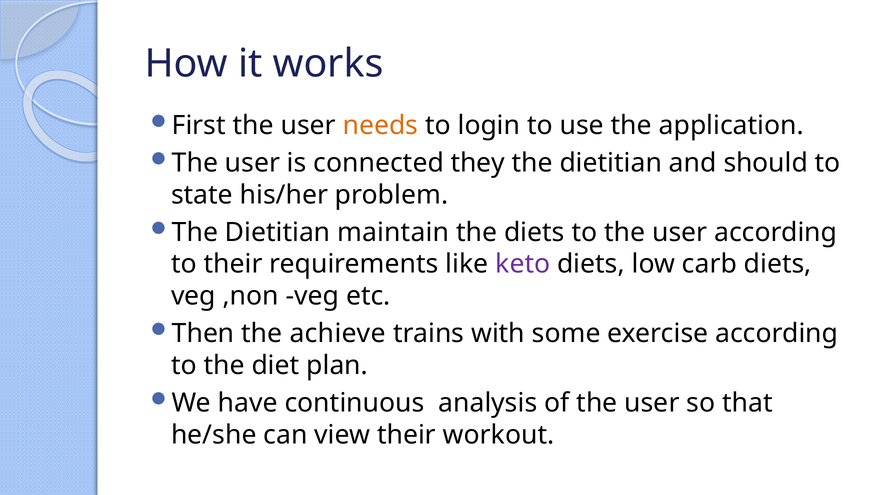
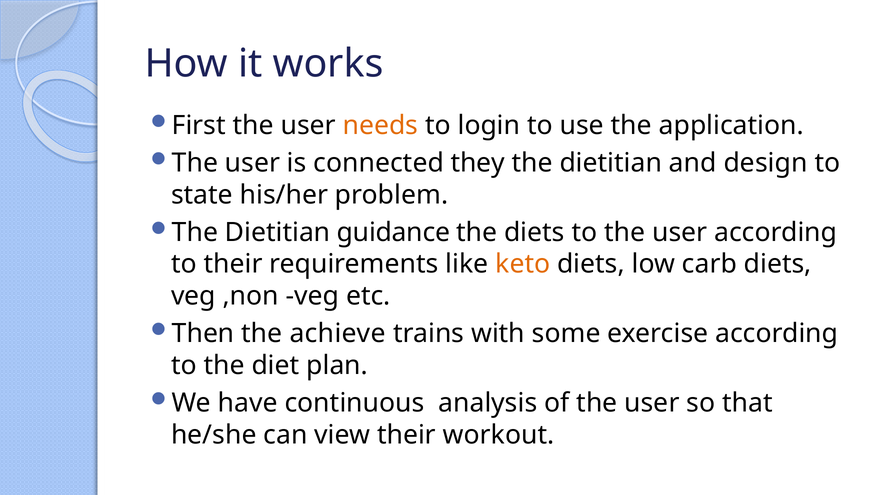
should: should -> design (766, 163)
maintain: maintain -> guidance (393, 232)
keto colour: purple -> orange (523, 264)
